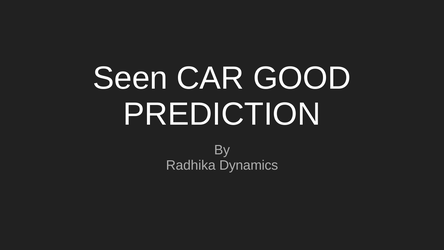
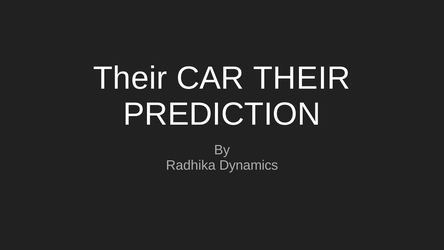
Seen: Seen -> Their (130, 78)
CAR GOOD: GOOD -> THEIR (302, 78)
